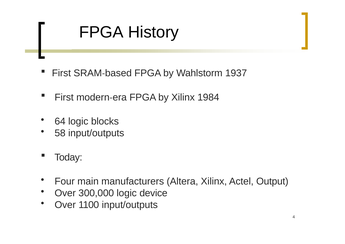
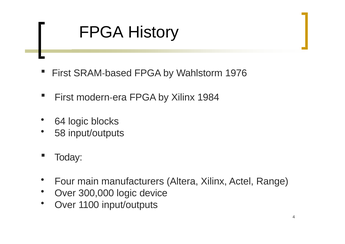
1937: 1937 -> 1976 (236, 73)
Output: Output -> Range (272, 181)
